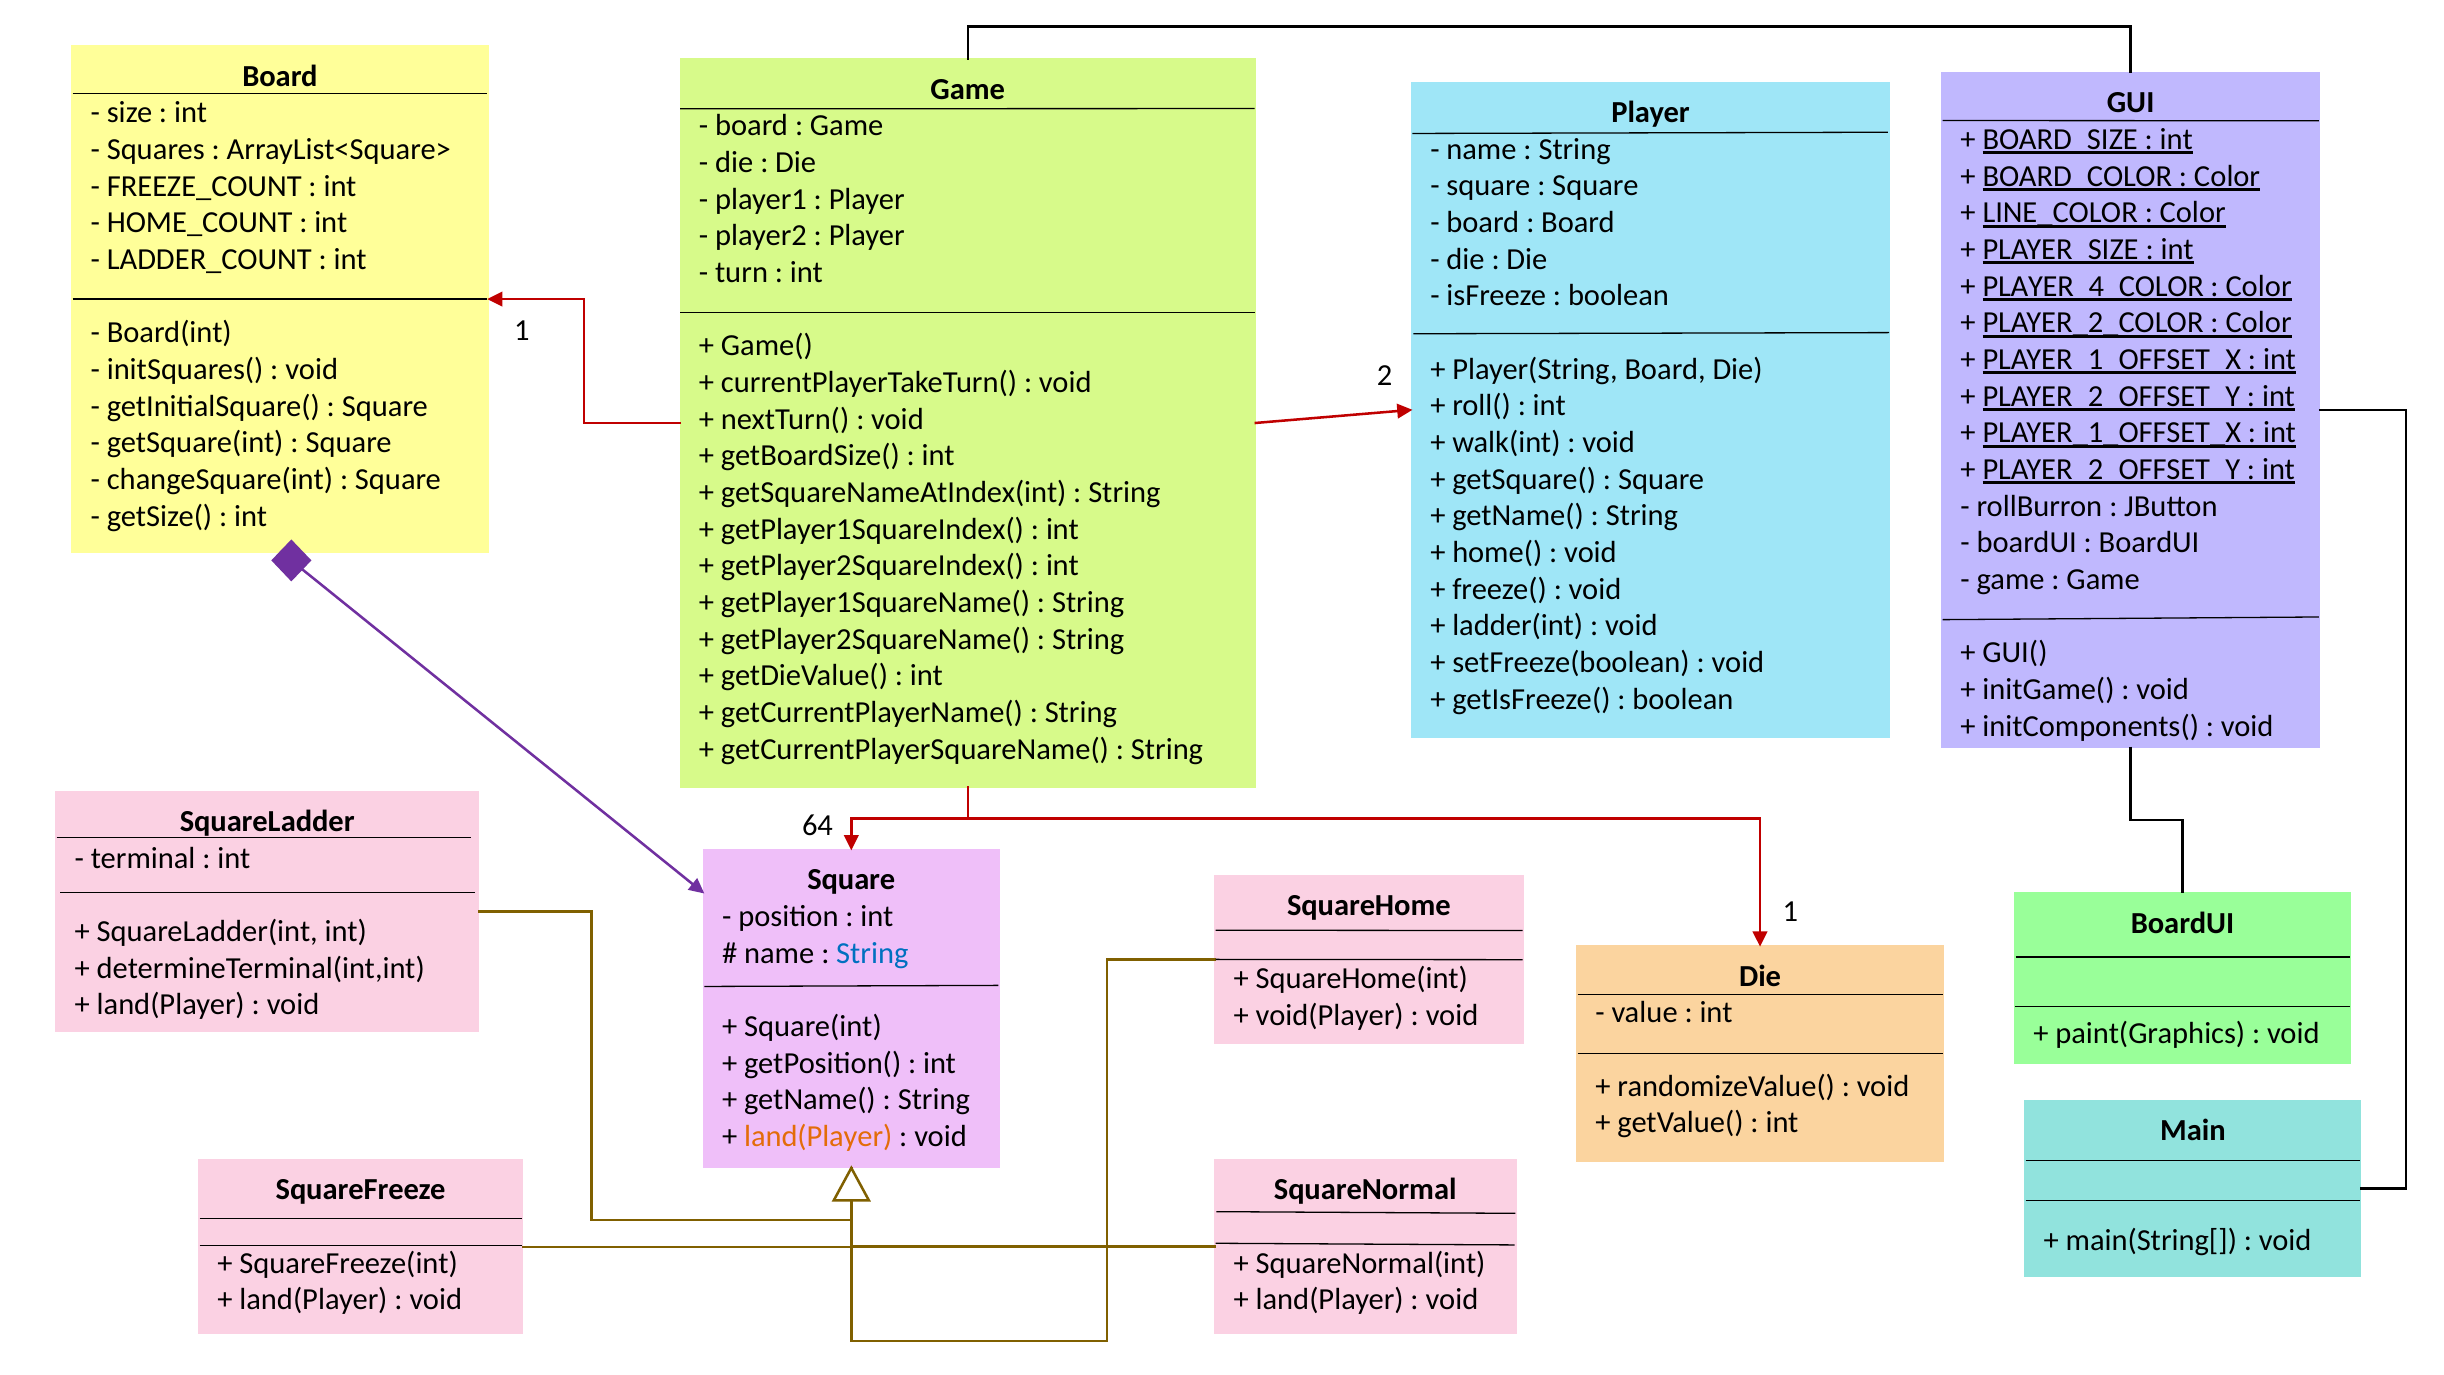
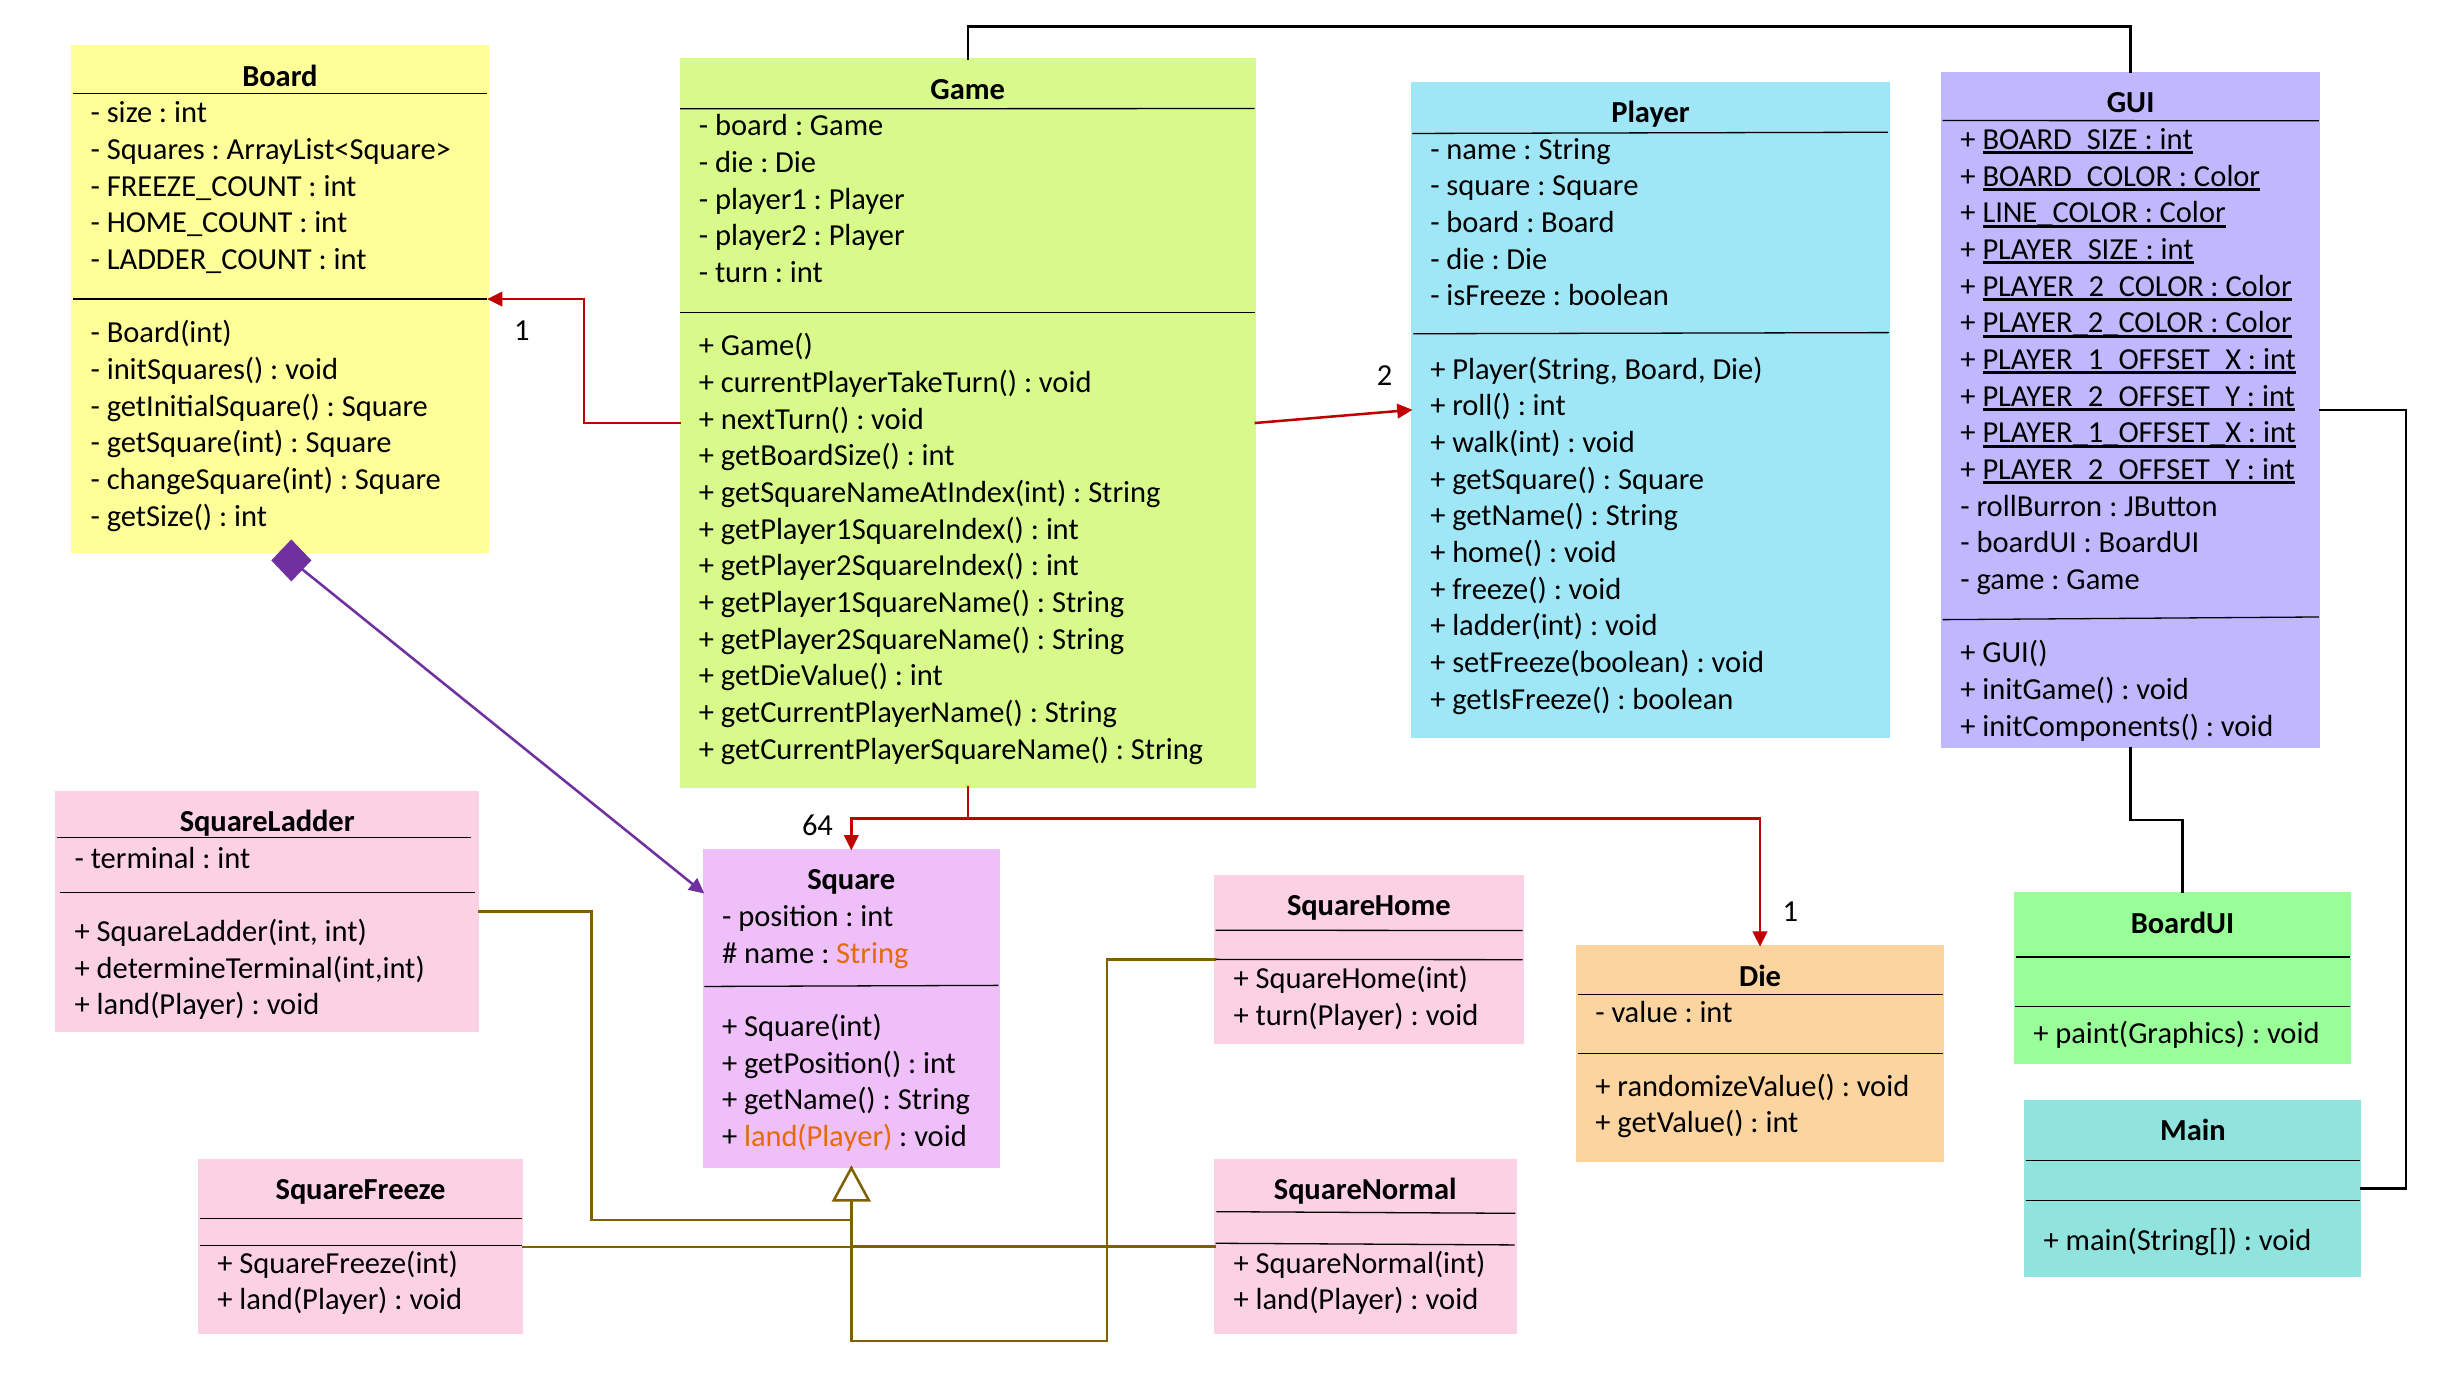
PLAYER_4_COLOR: PLAYER_4_COLOR -> PLAYER_2_COLOR (2093, 286)
String colour: blue -> orange (872, 953)
void(Player: void(Player -> turn(Player (1330, 1015)
